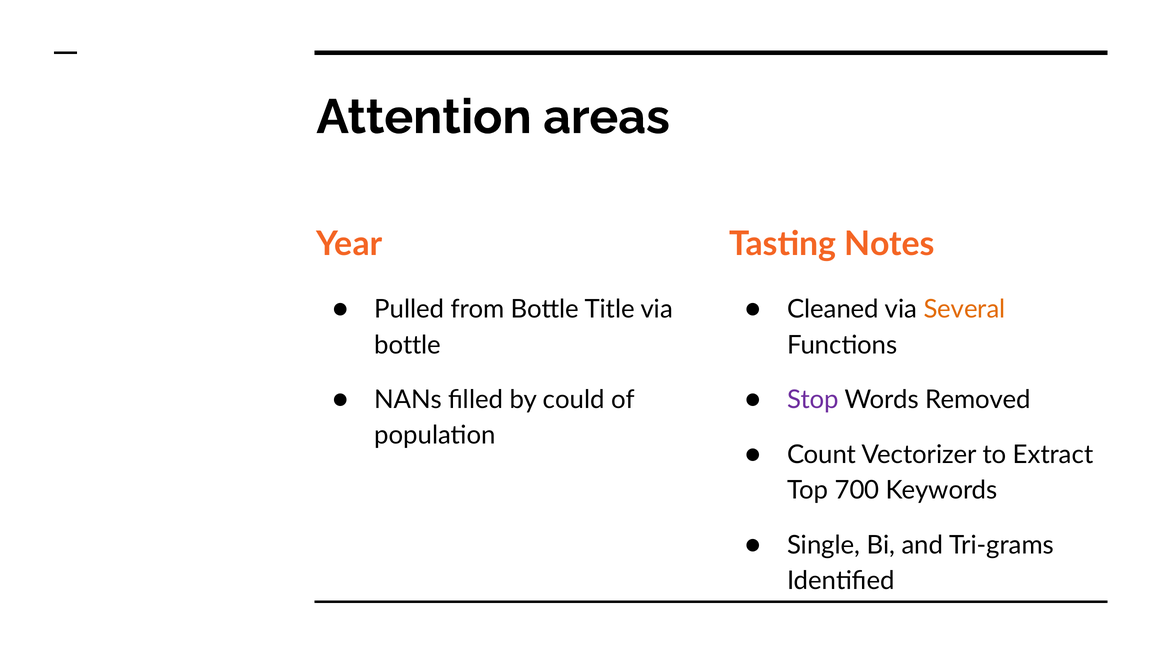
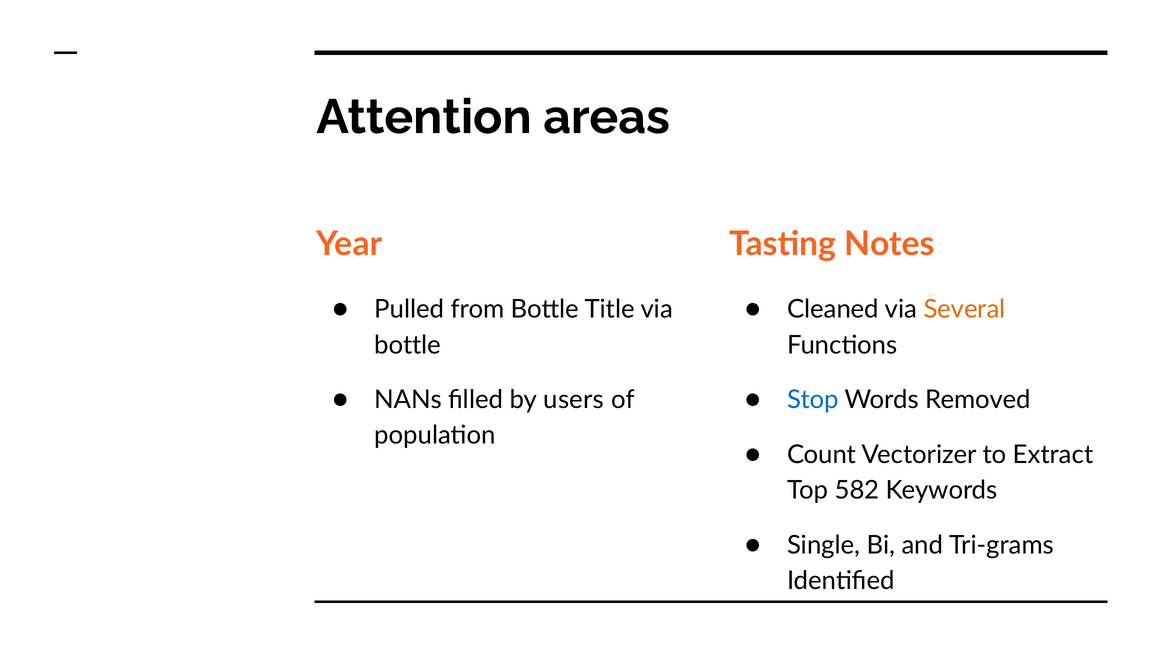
could: could -> users (574, 400)
Stop colour: purple -> blue (813, 400)
700: 700 -> 582 (857, 490)
